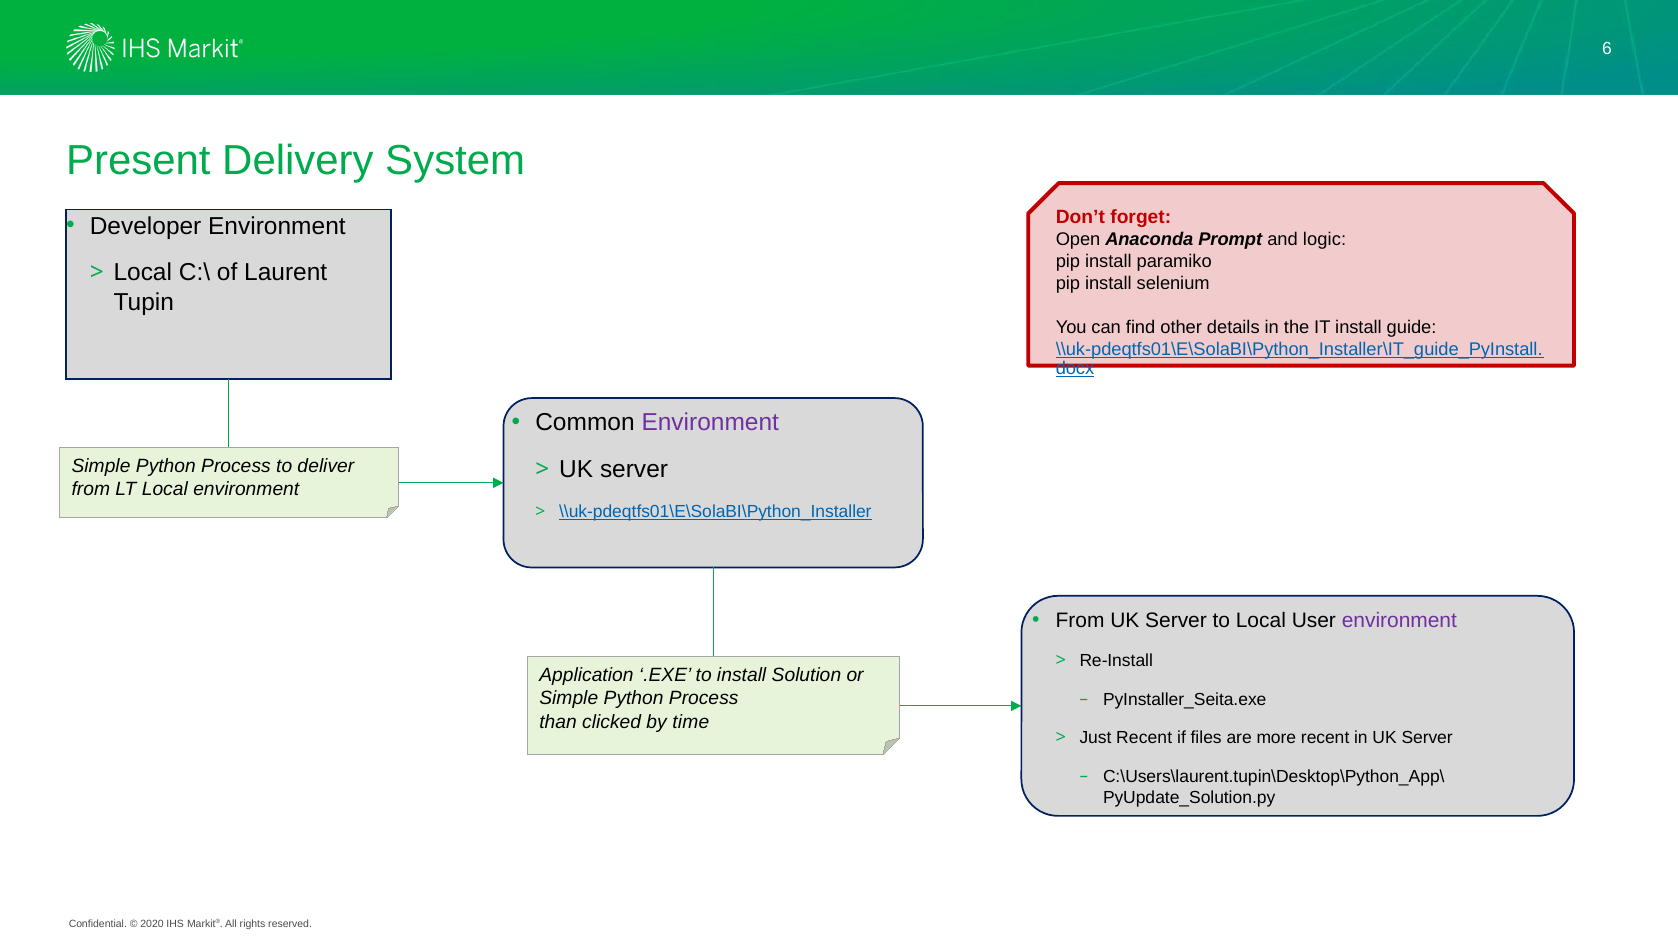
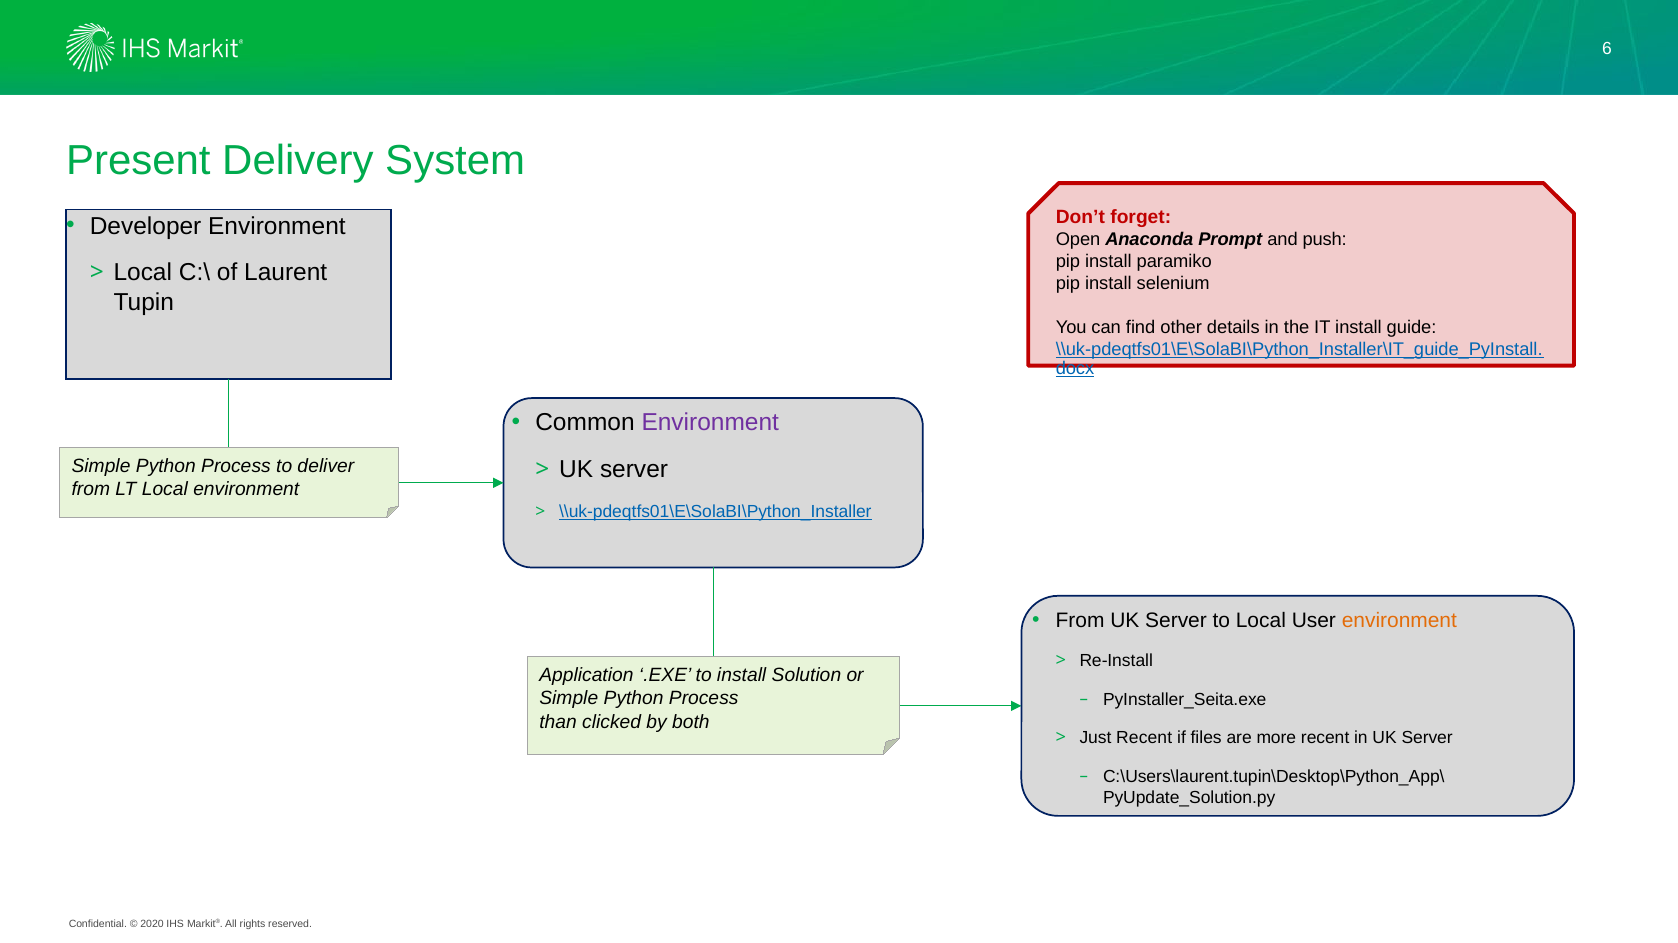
logic: logic -> push (1325, 240)
environment colour: purple -> orange (1399, 621)
time: time -> both (691, 722)
